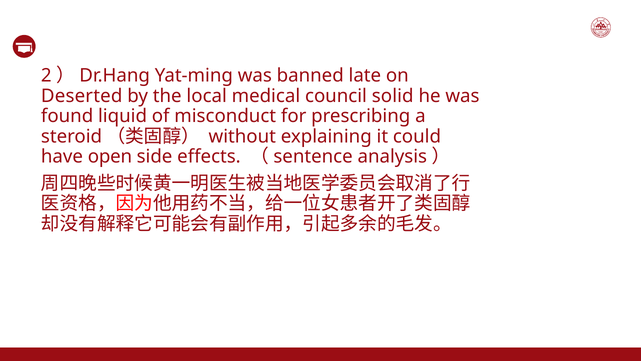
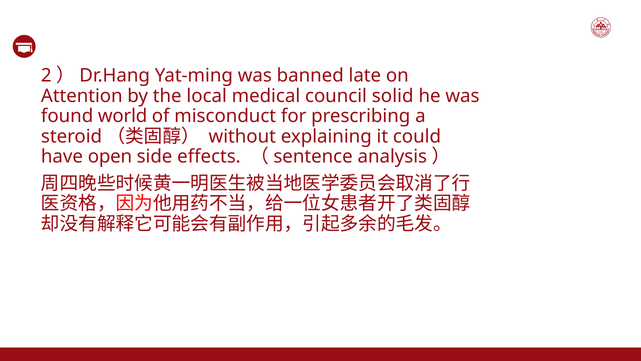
Deserted: Deserted -> Attention (82, 96)
liquid: liquid -> world (123, 116)
